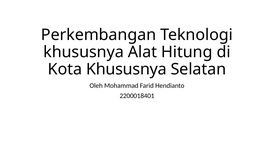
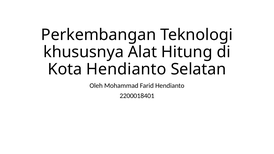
Kota Khususnya: Khususnya -> Hendianto (126, 69)
